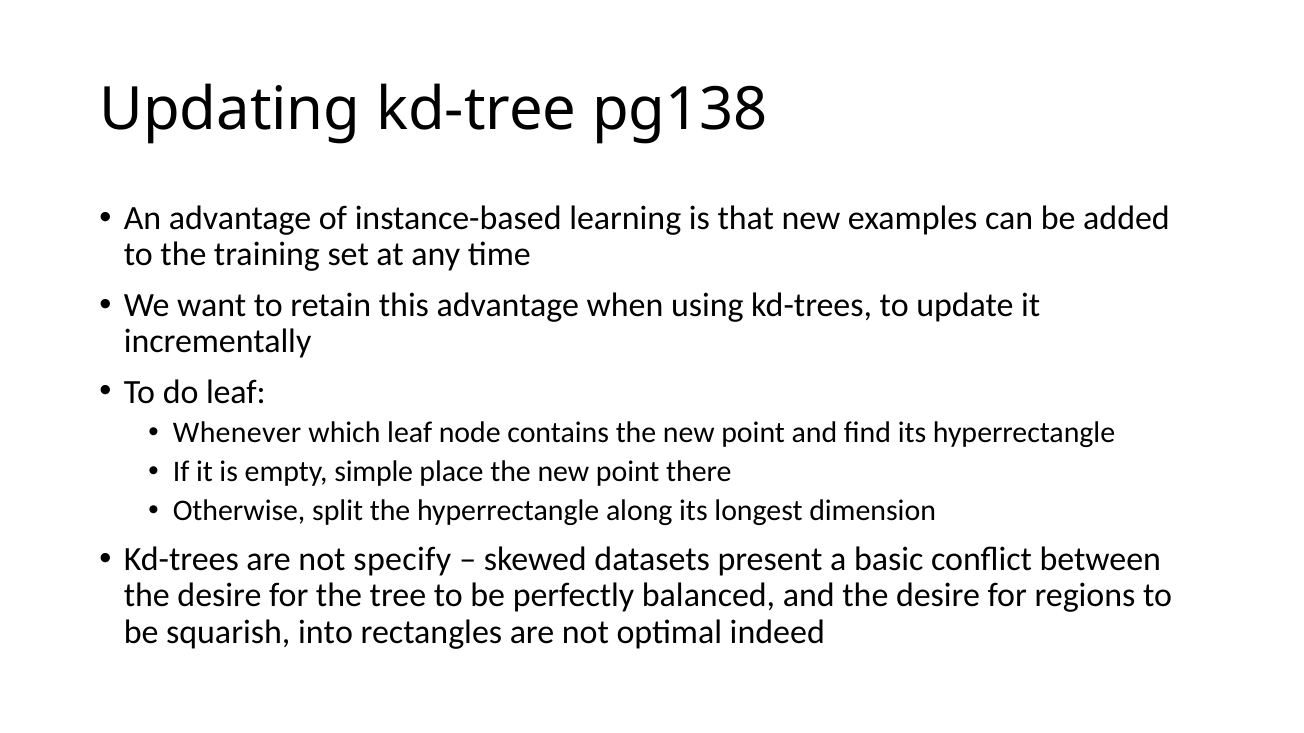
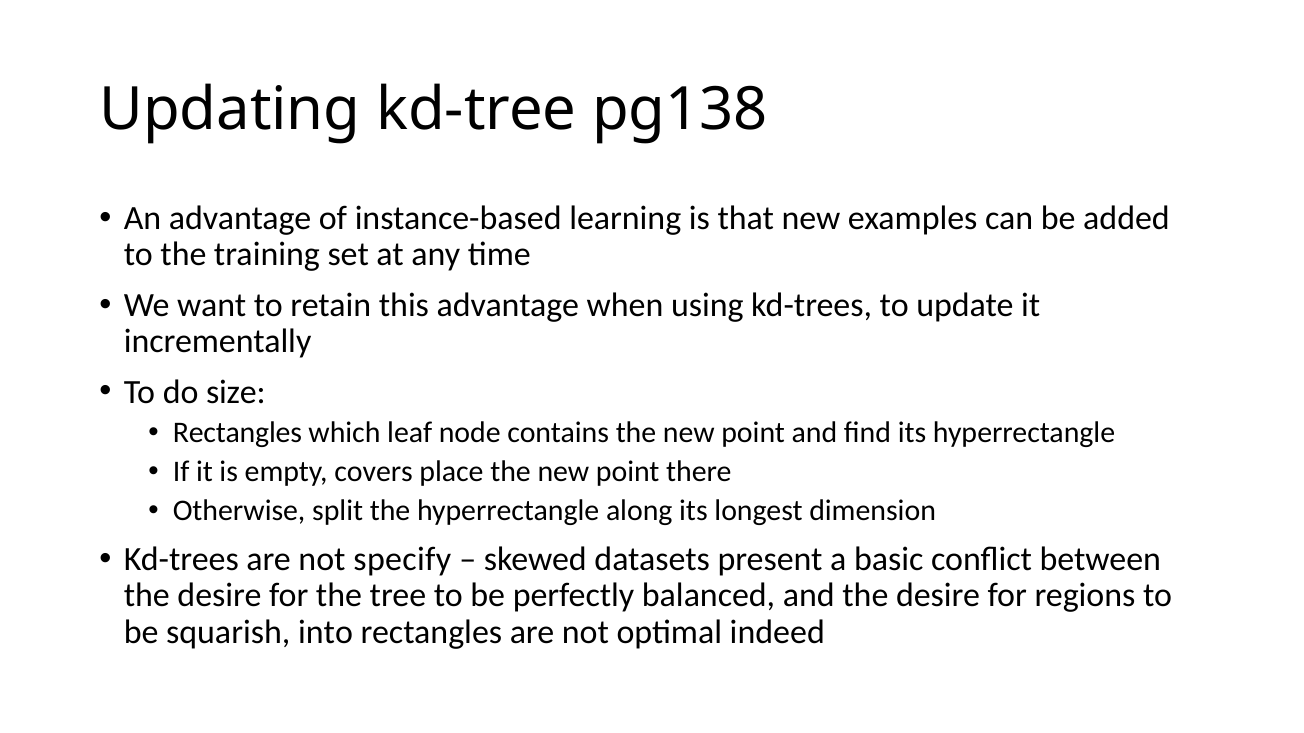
do leaf: leaf -> size (236, 392)
Whenever: Whenever -> Rectangles (237, 433)
simple: simple -> covers (374, 472)
